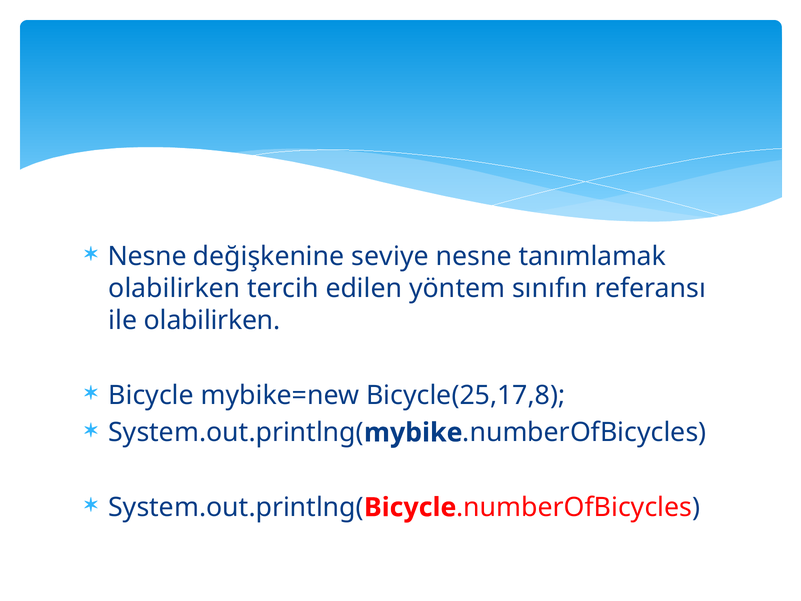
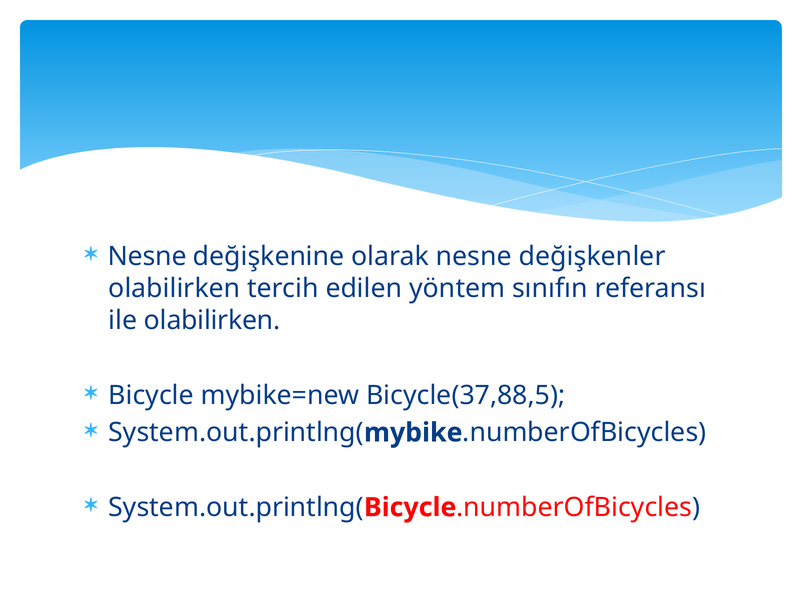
seviye: seviye -> olarak (390, 256)
tanımlamak: tanımlamak -> değişkenler (592, 256)
Bicycle(25,17,8: Bicycle(25,17,8 -> Bicycle(37,88,5 (466, 395)
